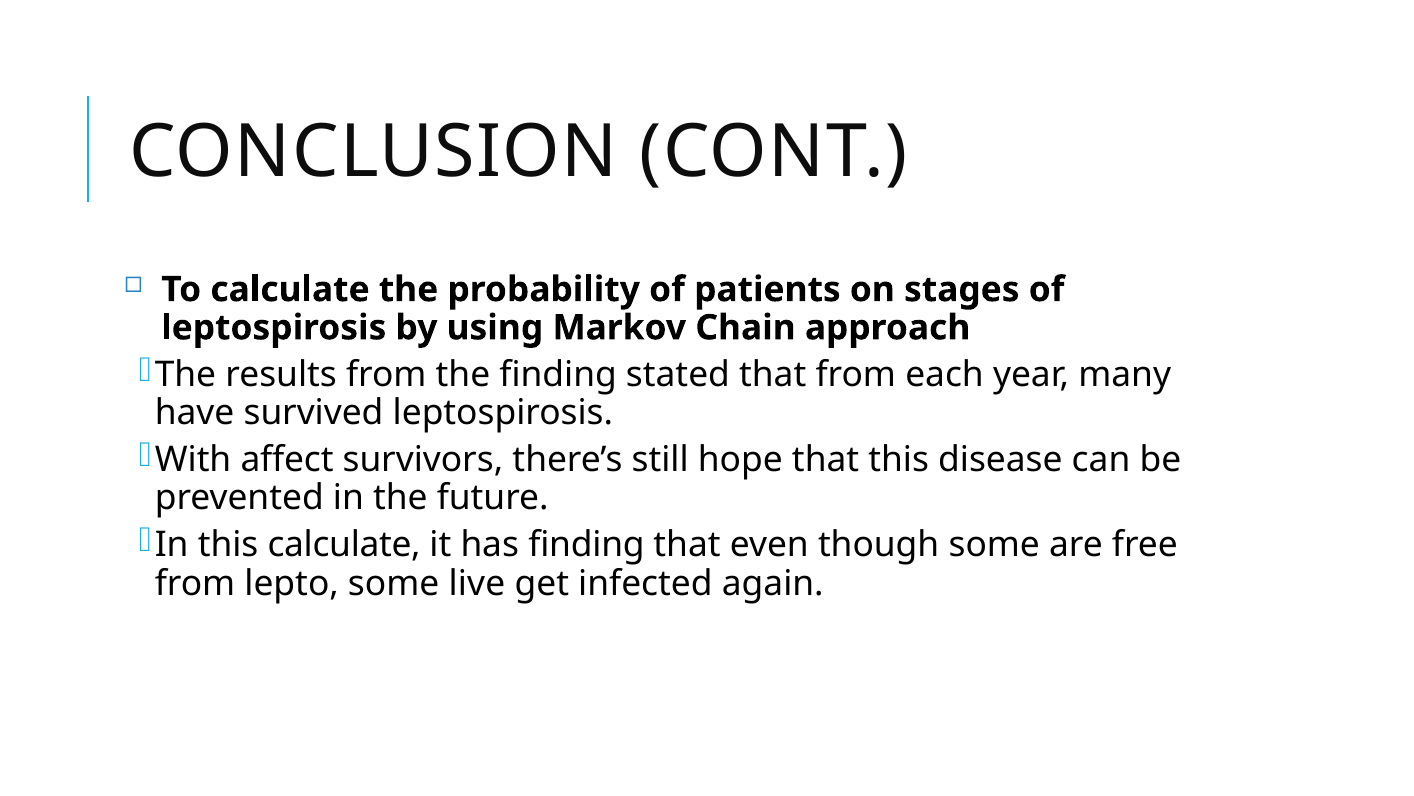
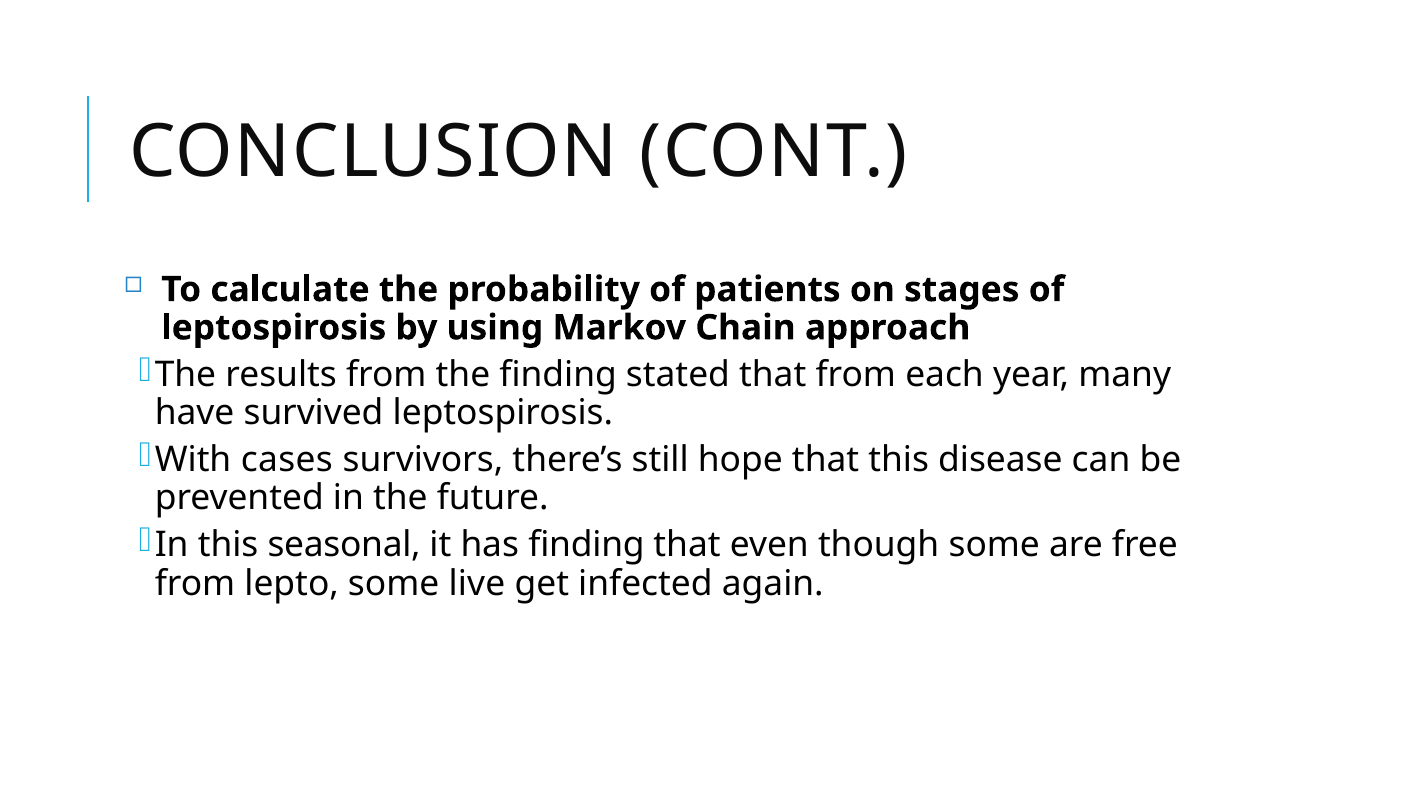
affect: affect -> cases (287, 460)
this calculate: calculate -> seasonal (344, 545)
